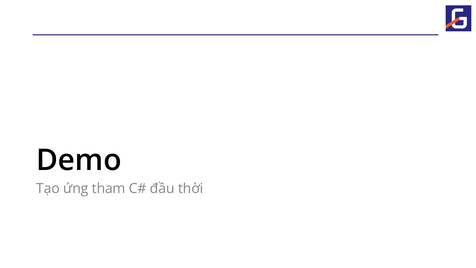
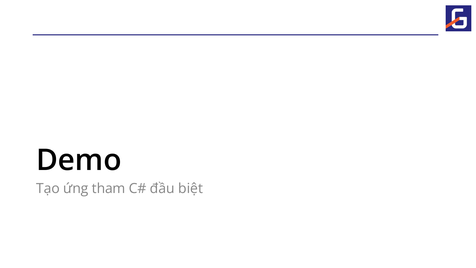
thời: thời -> biệt (191, 188)
